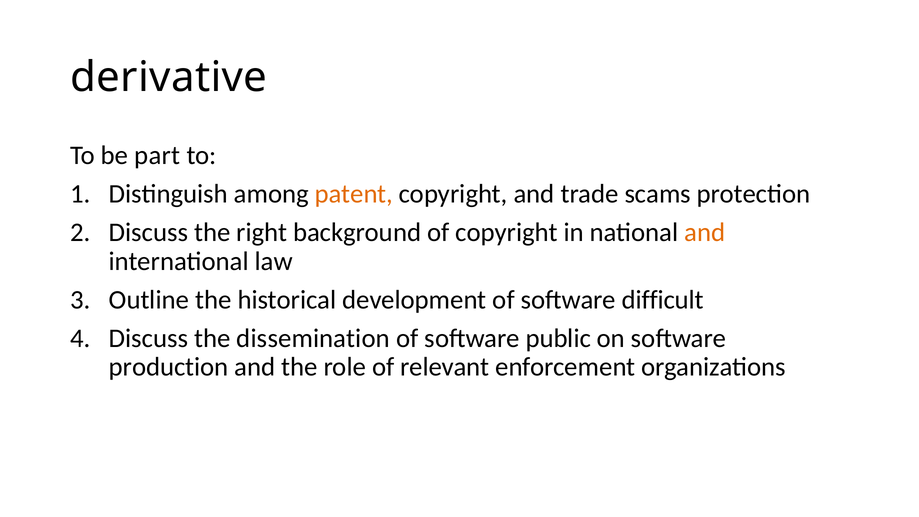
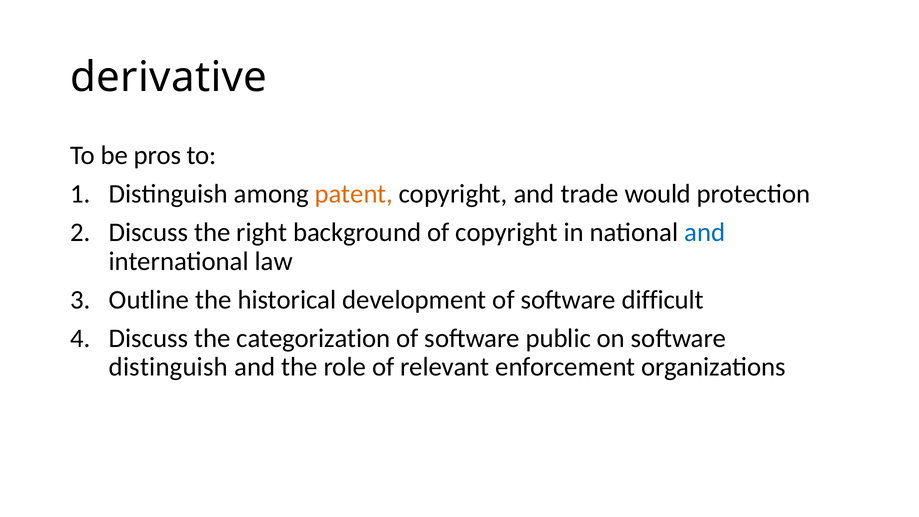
part: part -> pros (157, 155)
scams: scams -> would (658, 194)
and colour: orange -> blue (705, 232)
dissemination: dissemination -> categorization (313, 338)
production: production -> distinguish (168, 367)
